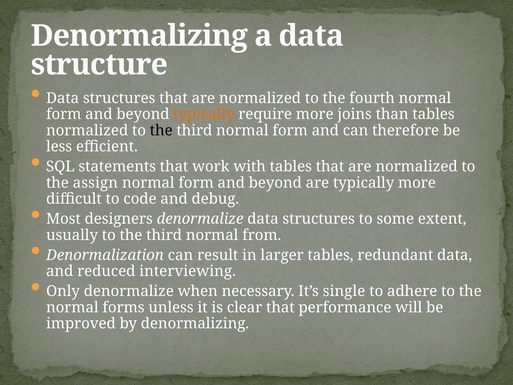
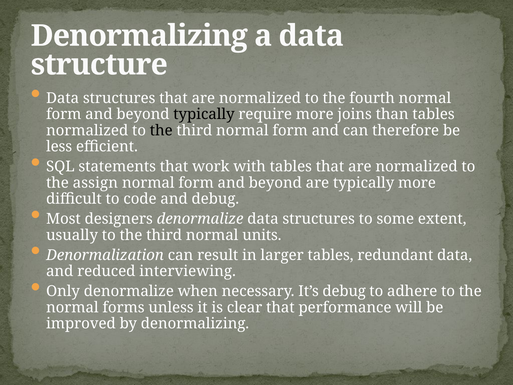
typically colour: orange -> black (204, 114)
from: from -> units (262, 235)
It’s single: single -> debug (344, 291)
